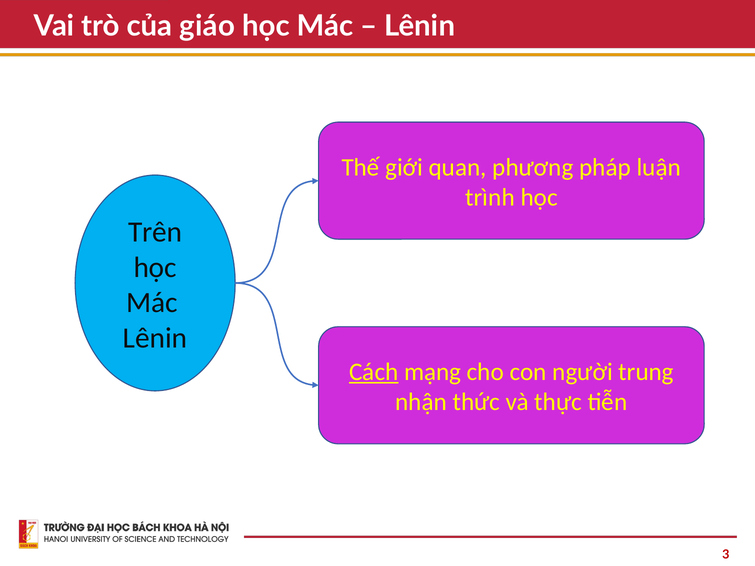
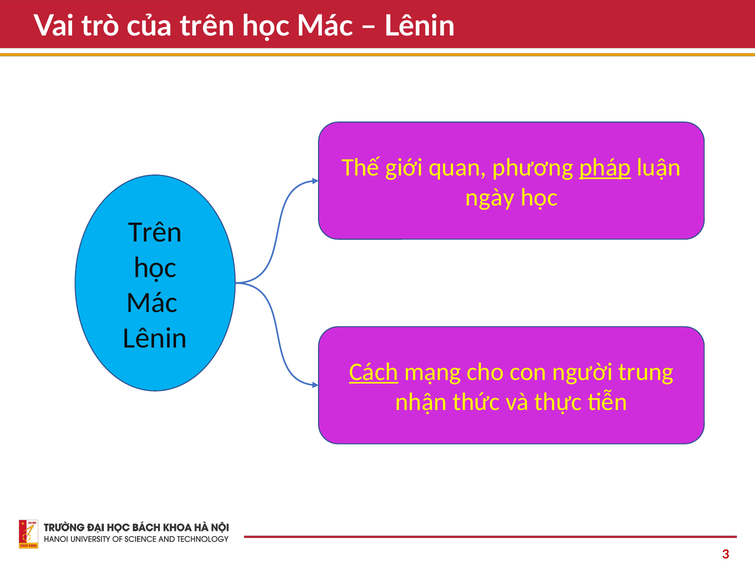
của giáo: giáo -> trên (207, 26)
pháp underline: none -> present (605, 167)
trình: trình -> ngày (490, 198)
